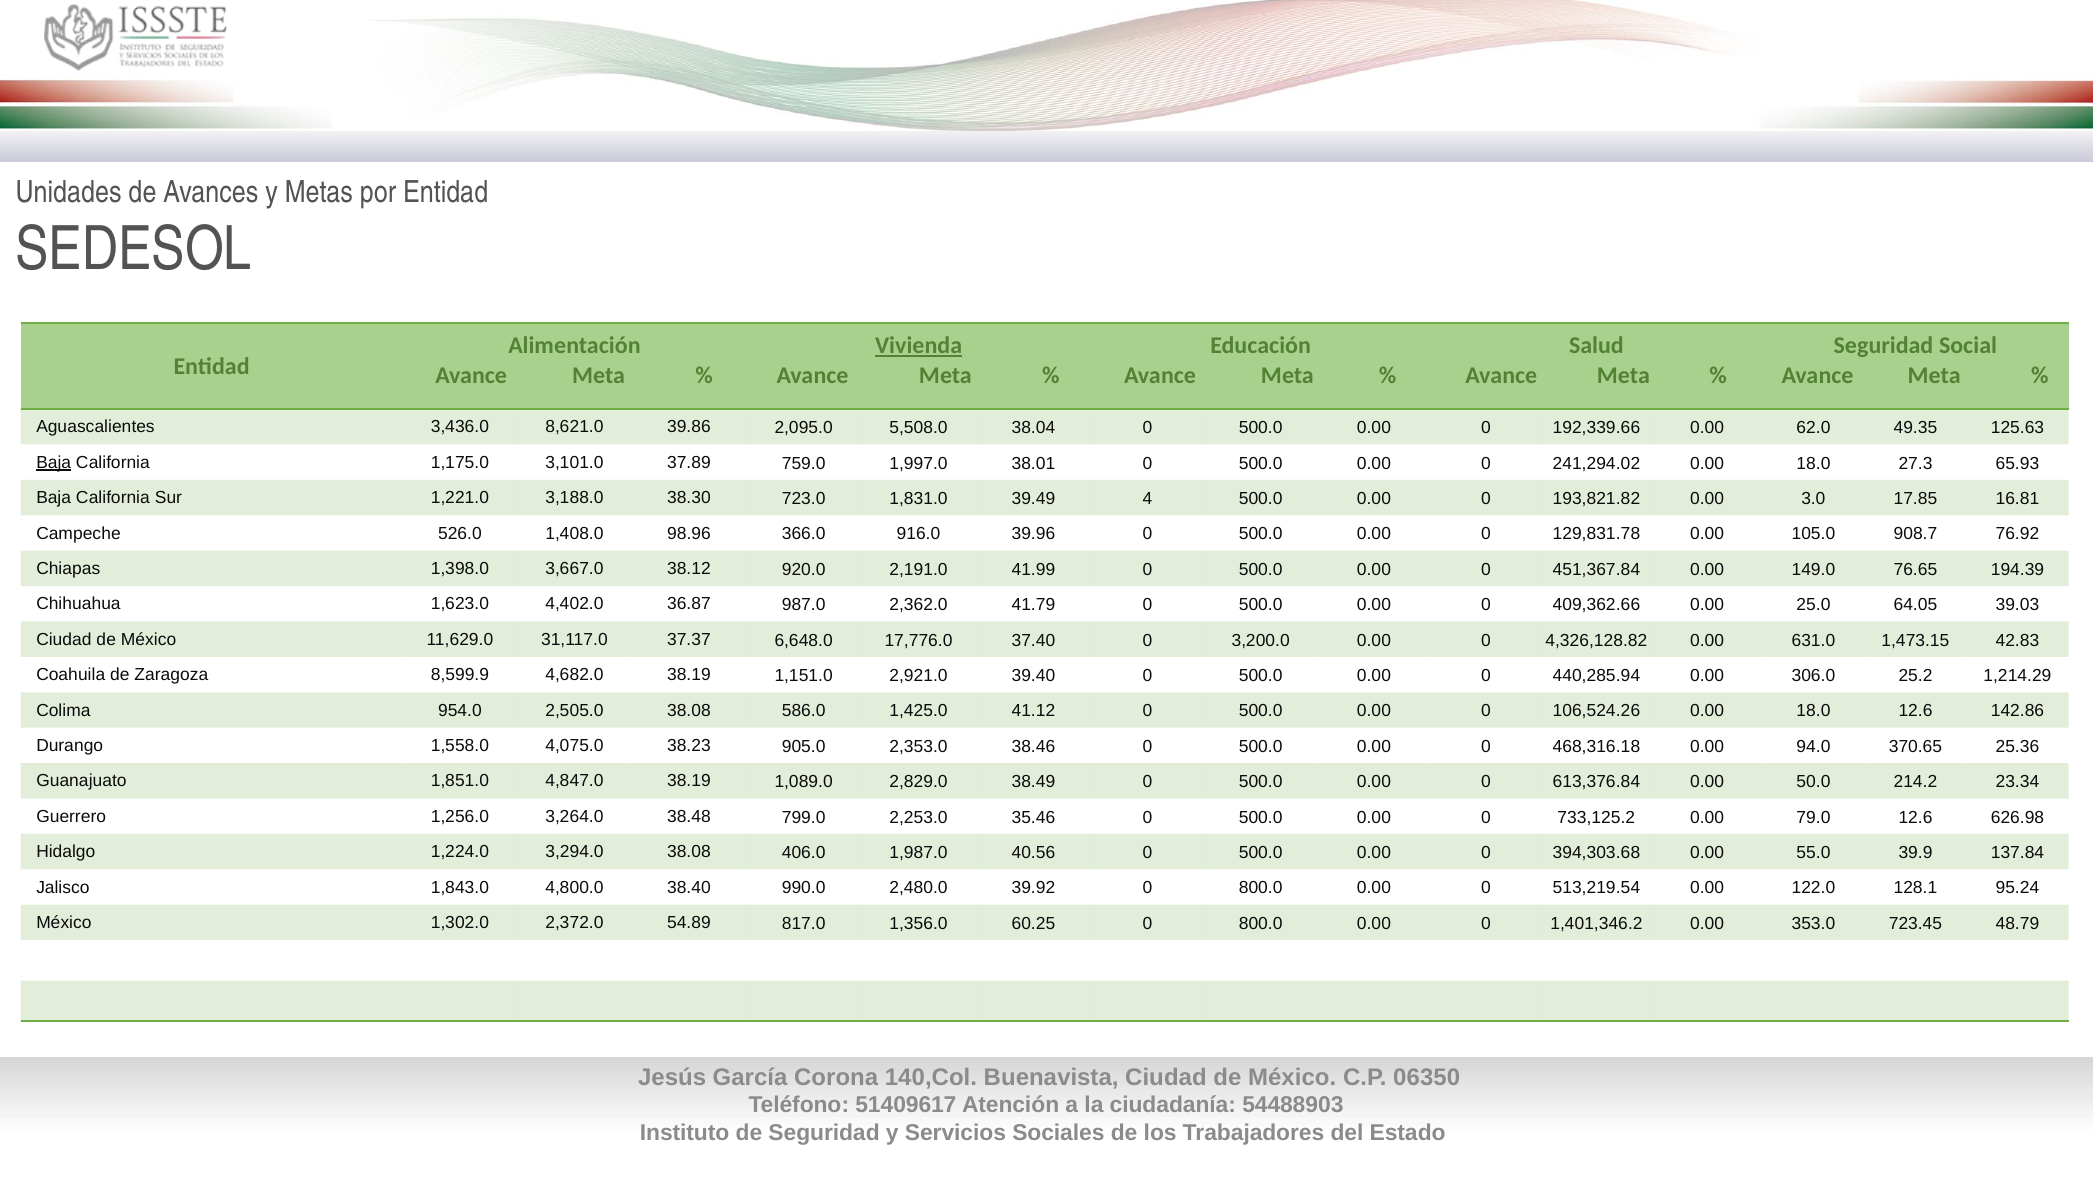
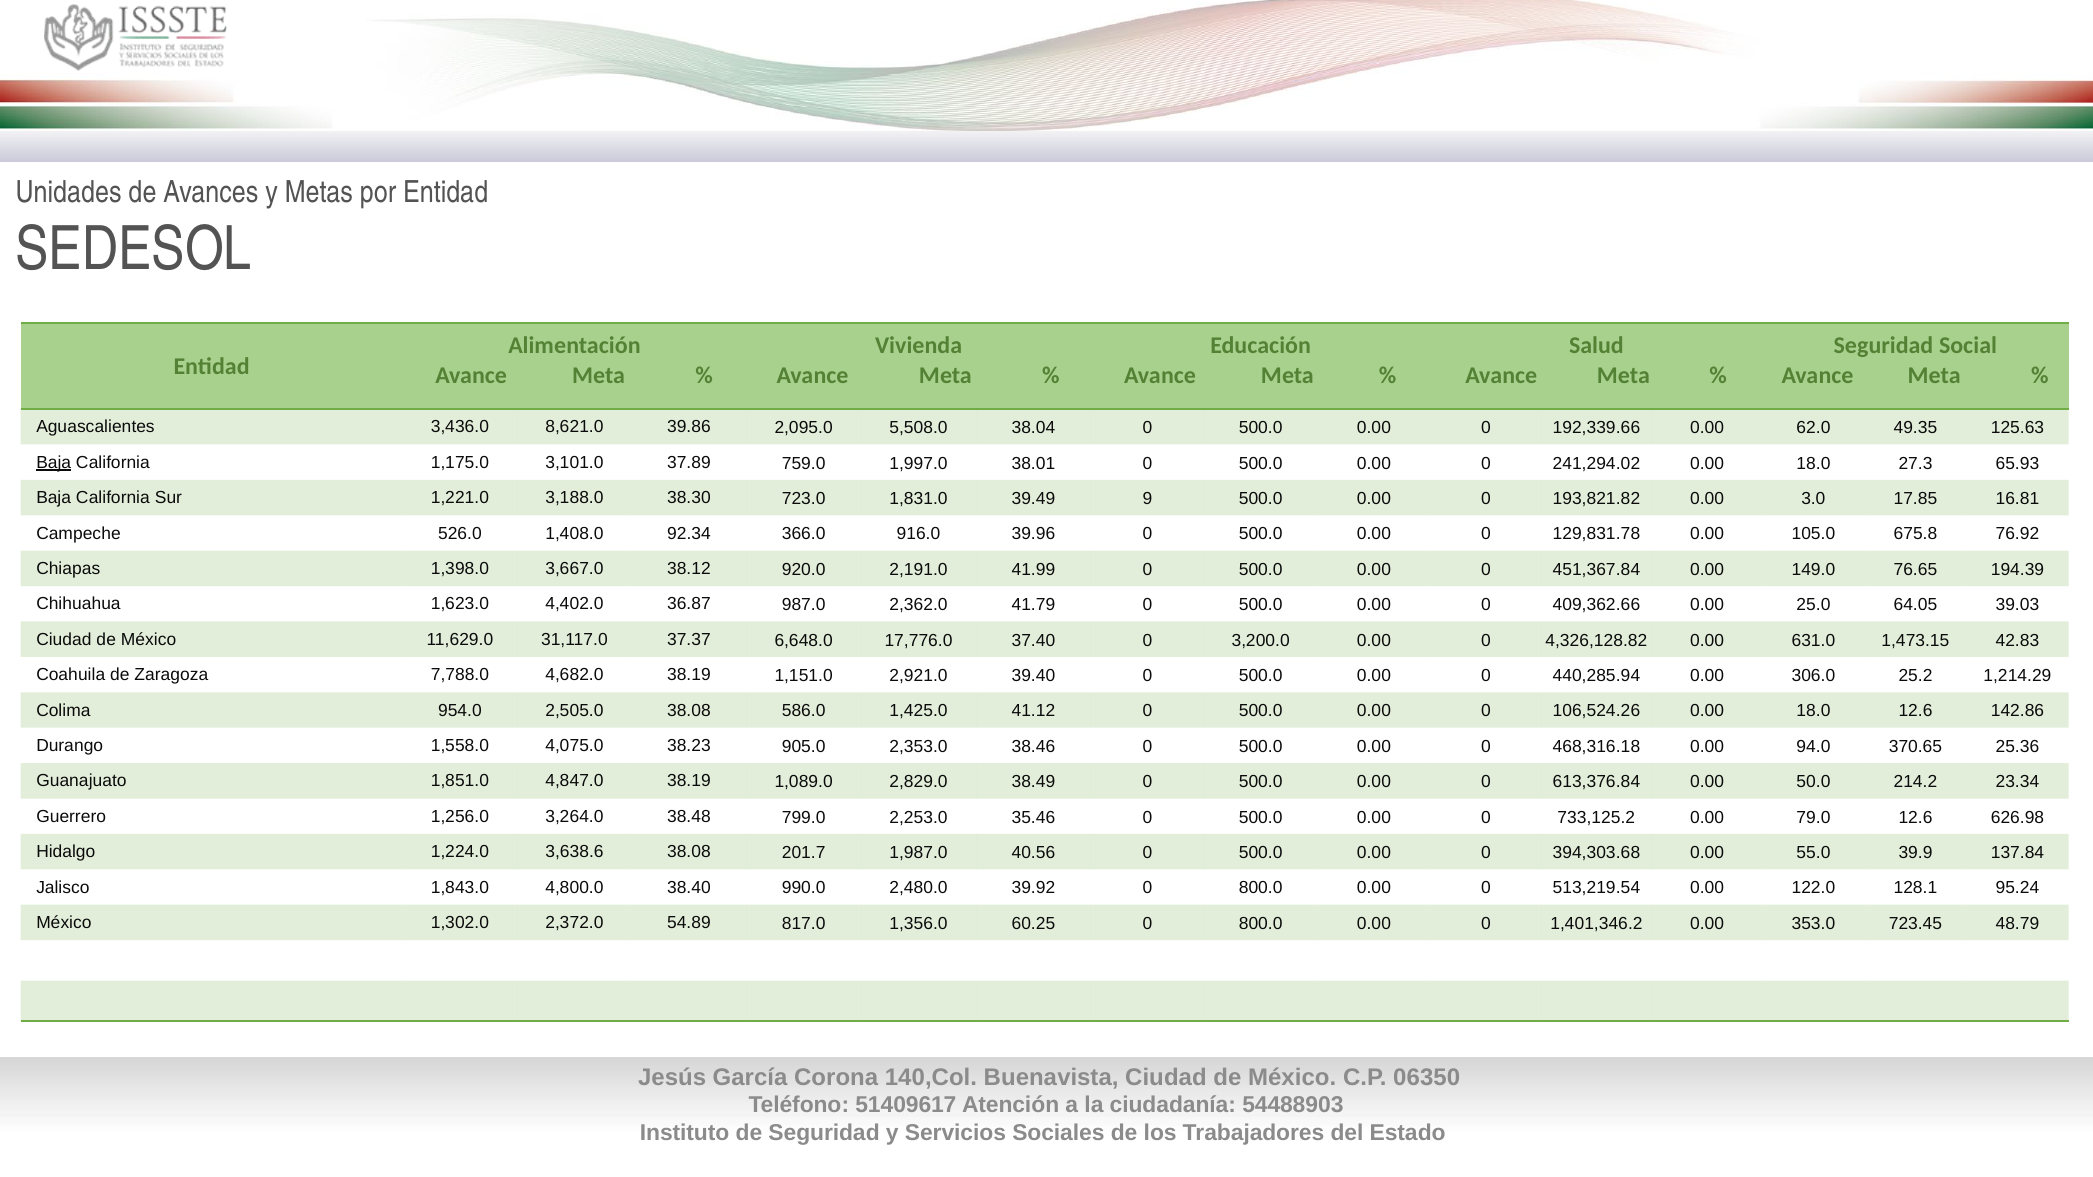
Vivienda underline: present -> none (919, 346)
4: 4 -> 9 (1148, 499)
98.96: 98.96 -> 92.34 (689, 533)
908.7: 908.7 -> 675.8 (1915, 534)
8,599.9: 8,599.9 -> 7,788.0 (460, 675)
3,294.0: 3,294.0 -> 3,638.6 (574, 852)
406.0: 406.0 -> 201.7 (804, 853)
